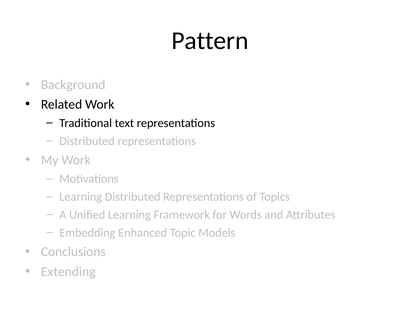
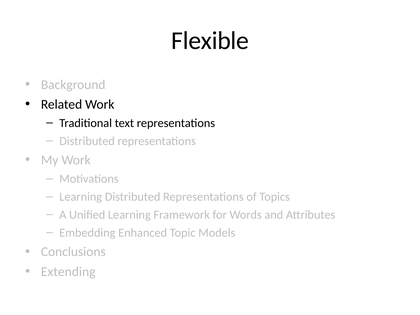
Pattern: Pattern -> Flexible (210, 41)
